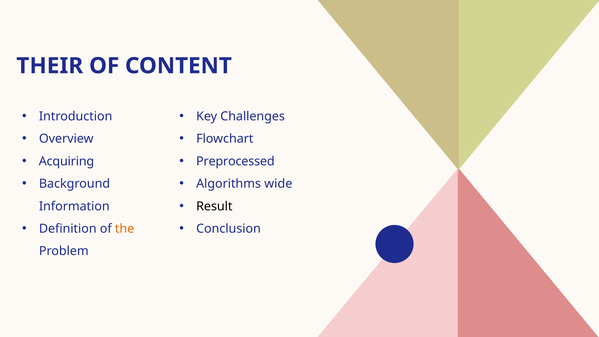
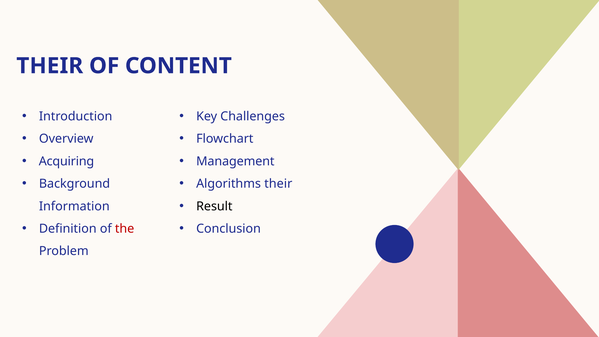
Preprocessed: Preprocessed -> Management (235, 161)
Algorithms wide: wide -> their (278, 184)
the colour: orange -> red (125, 229)
